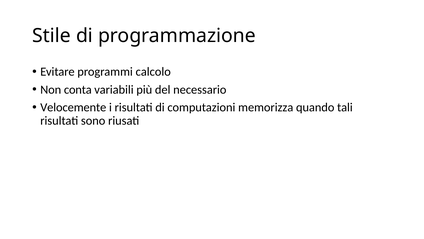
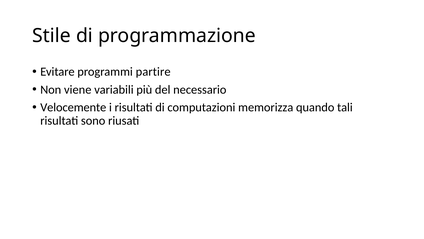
calcolo: calcolo -> partire (153, 72)
conta: conta -> viene (78, 89)
